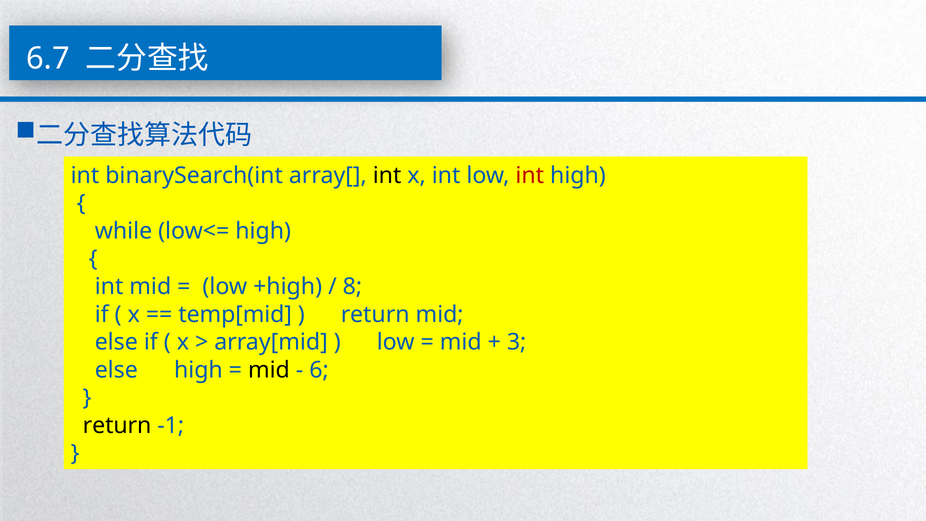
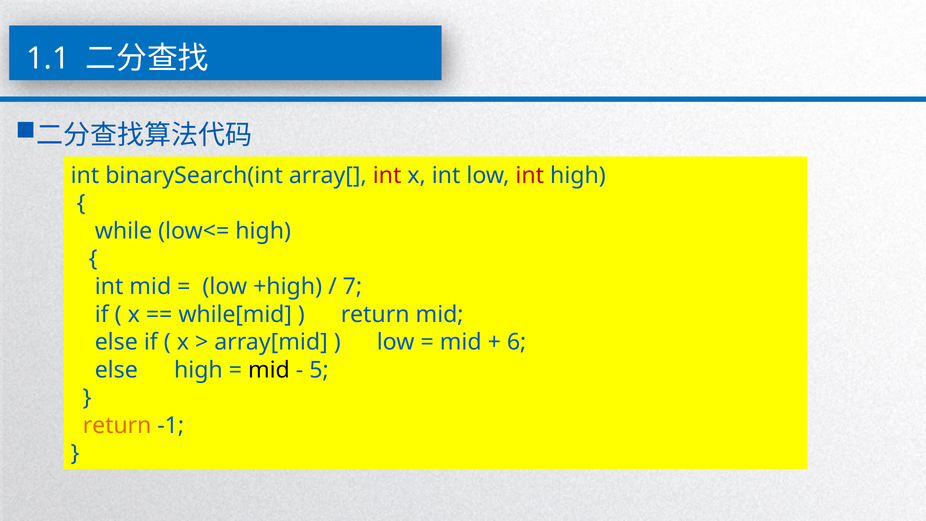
6.7: 6.7 -> 1.1 (48, 59)
int colour: black -> red (387, 175)
8: 8 -> 7 (352, 286)
temp[mid: temp[mid -> while[mid (235, 314)
3: 3 -> 6 (517, 342)
6: 6 -> 5 (319, 370)
return colour: black -> orange (117, 425)
